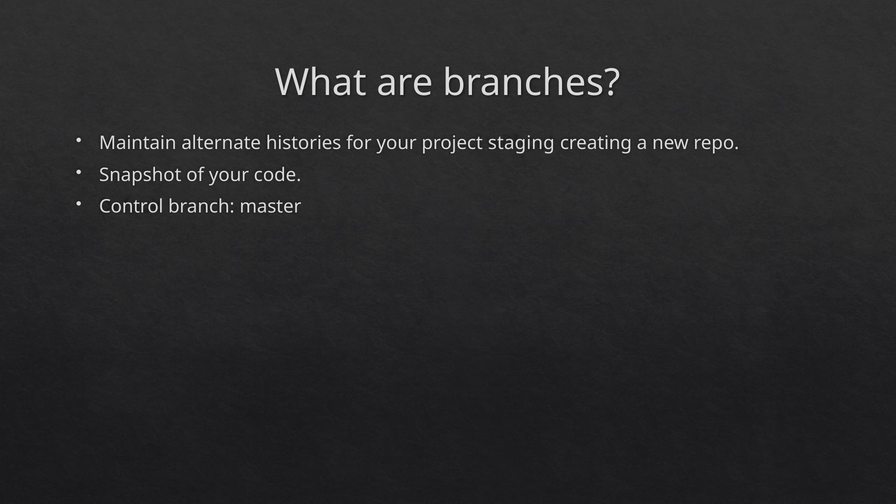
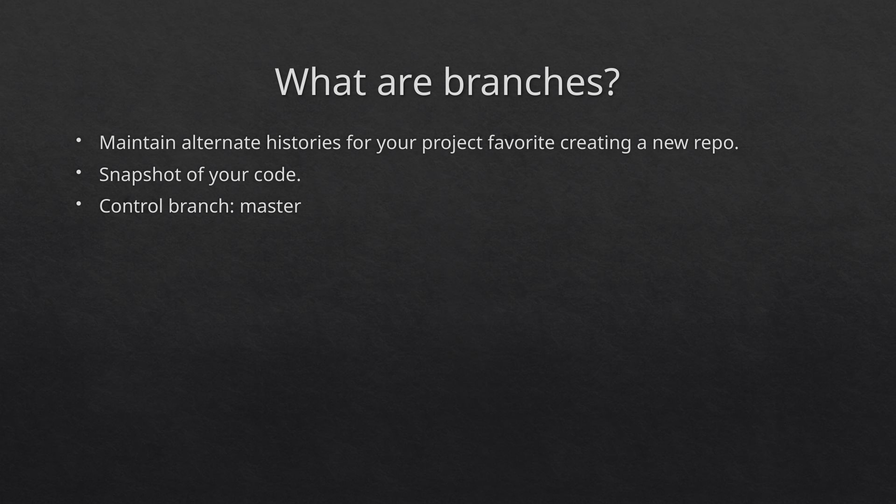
staging: staging -> favorite (521, 143)
